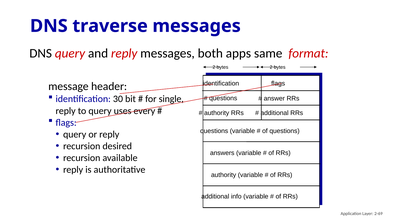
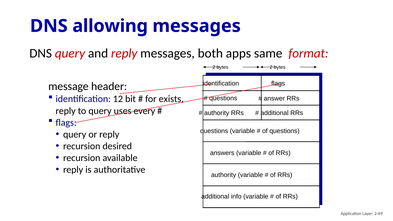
traverse: traverse -> allowing (110, 26)
30: 30 -> 12 (118, 99)
single: single -> exists (171, 99)
